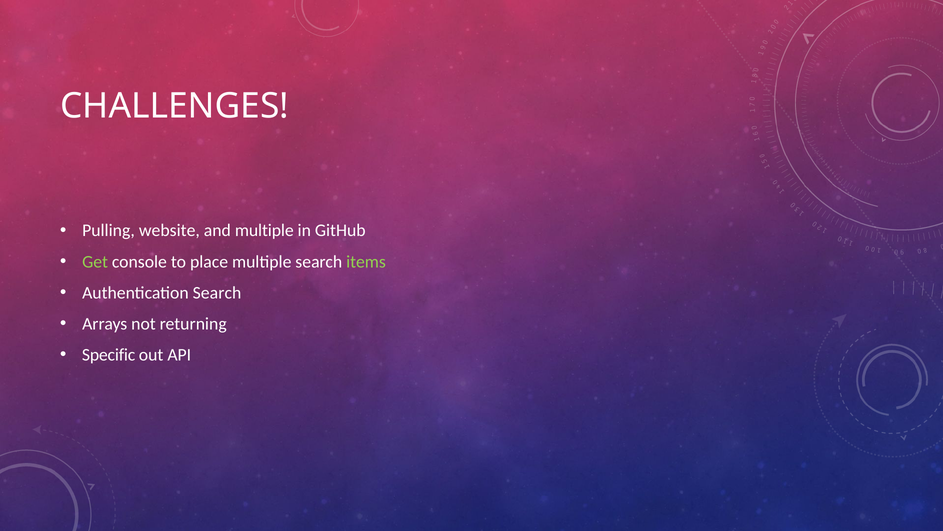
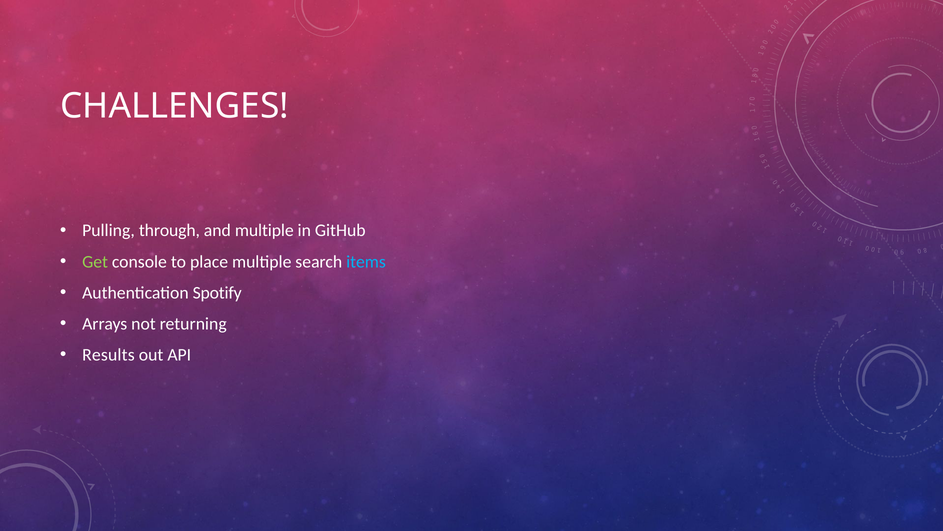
website: website -> through (169, 230)
items colour: light green -> light blue (366, 261)
Authentication Search: Search -> Spotify (217, 292)
Specific: Specific -> Results (108, 355)
